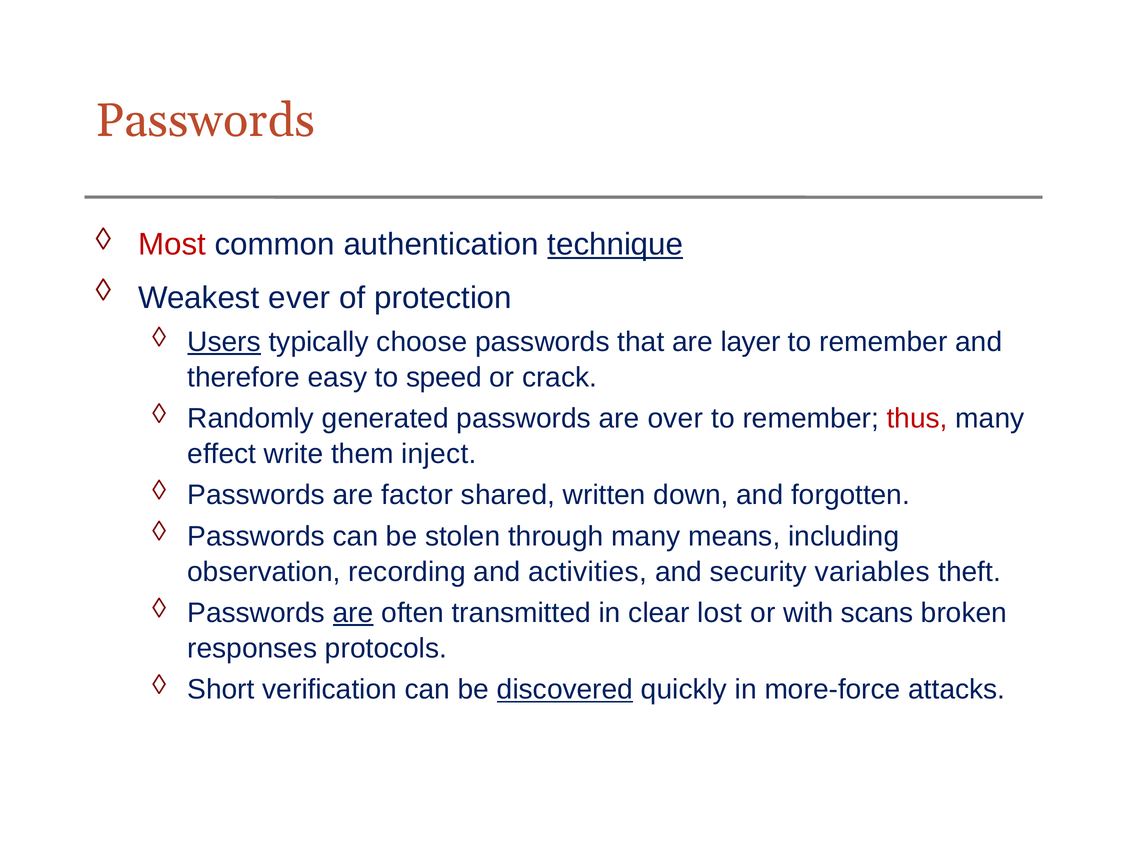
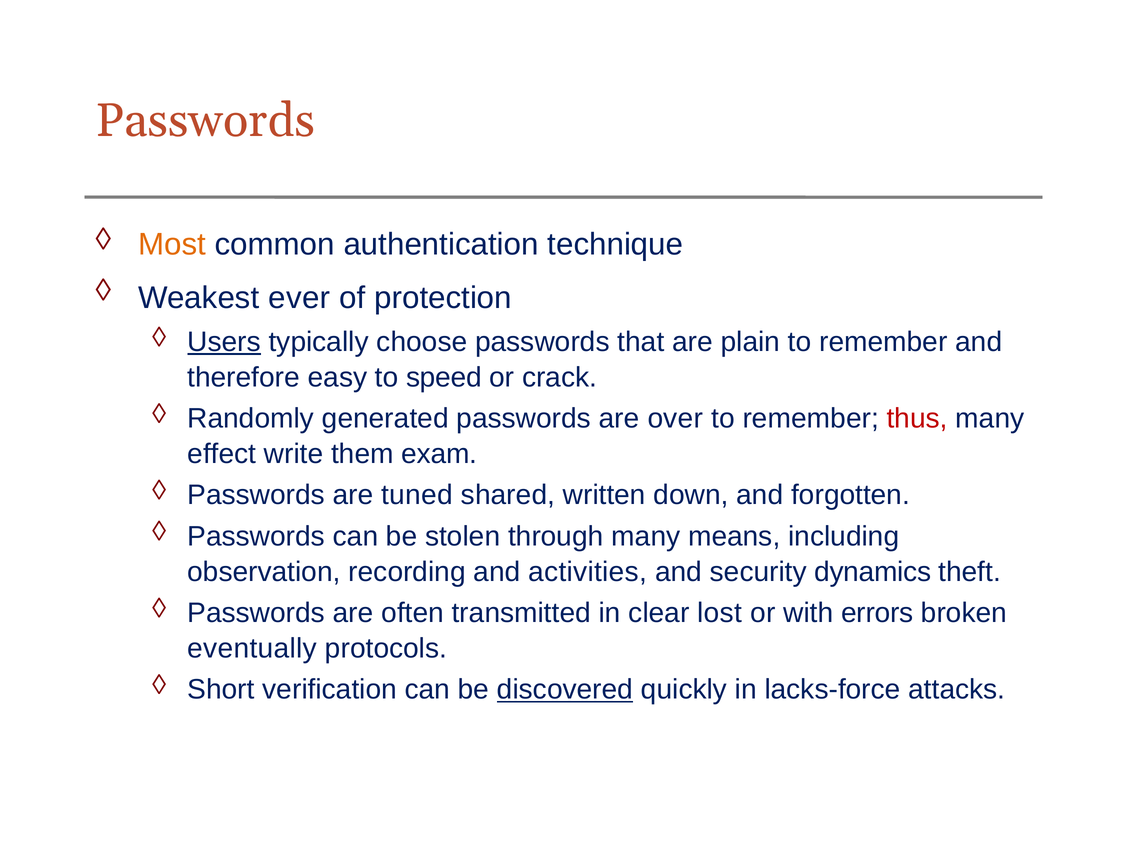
Most colour: red -> orange (172, 244)
technique underline: present -> none (615, 244)
layer: layer -> plain (750, 342)
inject: inject -> exam (439, 454)
factor: factor -> tuned (417, 495)
variables: variables -> dynamics (873, 572)
are underline: present -> none (353, 613)
scans: scans -> errors (877, 613)
responses: responses -> eventually (252, 649)
more-force: more-force -> lacks-force (833, 690)
